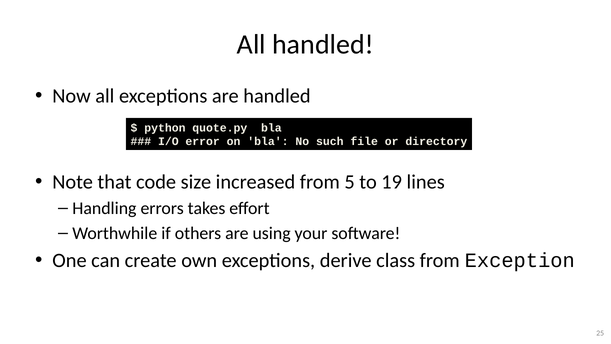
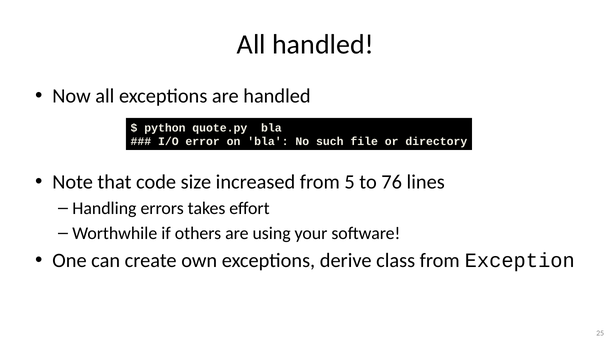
19: 19 -> 76 (392, 182)
